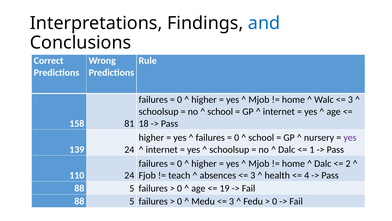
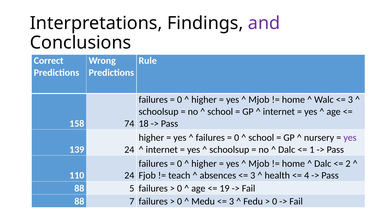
and colour: blue -> purple (264, 23)
81: 81 -> 74 (129, 123)
5: 5 -> 7 (132, 201)
